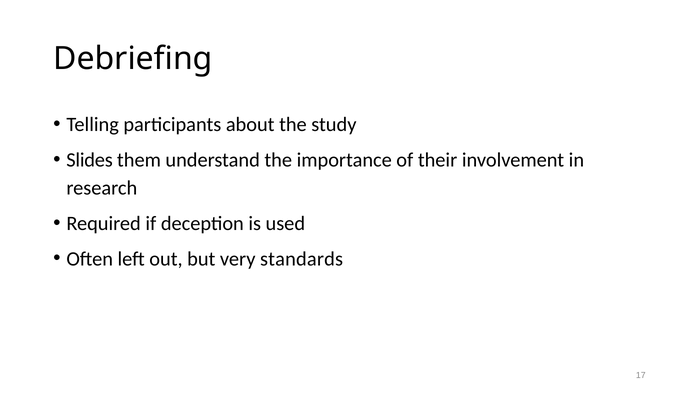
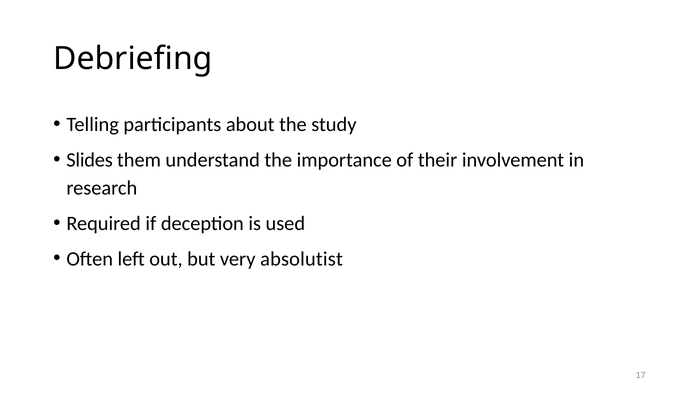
standards: standards -> absolutist (302, 259)
